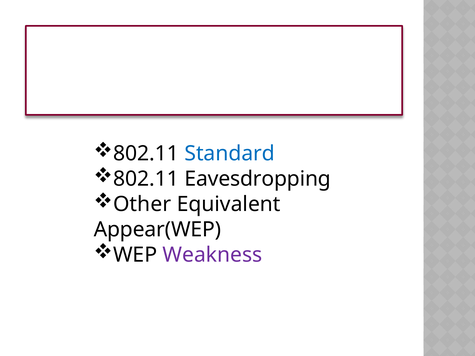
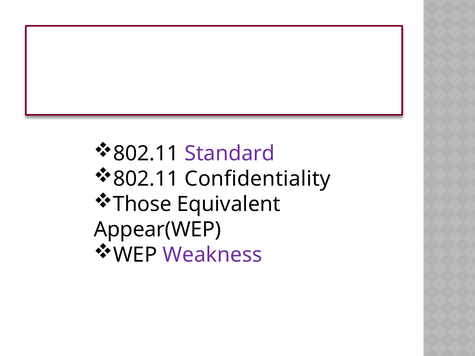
Standard colour: blue -> purple (230, 154)
Eavesdropping: Eavesdropping -> Confidentiality (258, 179)
Other: Other -> Those (142, 204)
